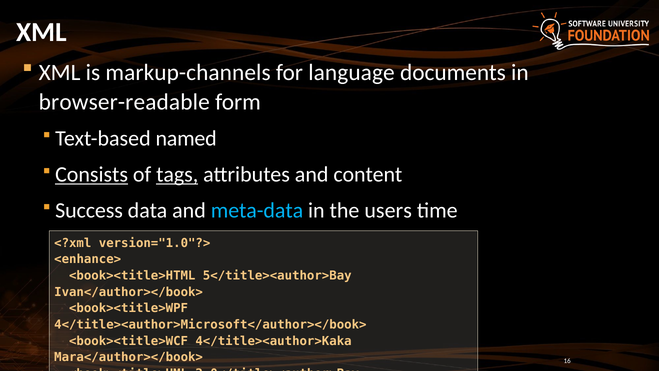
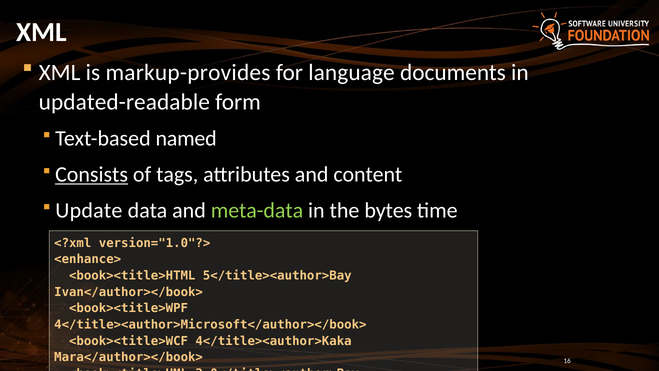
markup-channels: markup-channels -> markup-provides (188, 73)
browser-readable: browser-readable -> updated-readable (124, 102)
tags underline: present -> none (177, 174)
Success: Success -> Update (89, 210)
meta-data colour: light blue -> light green (257, 210)
users: users -> bytes (388, 210)
